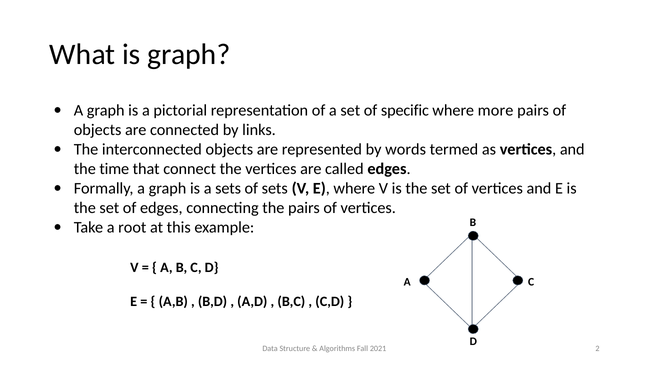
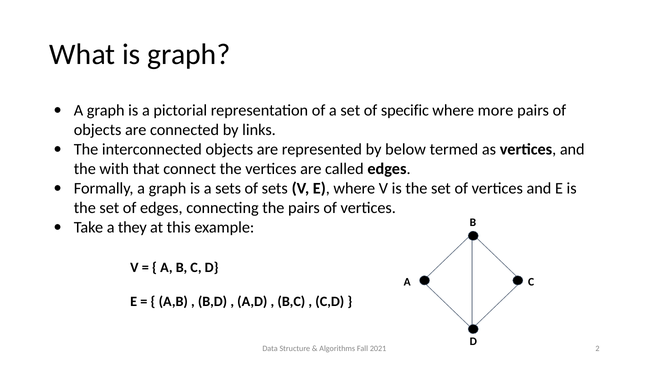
words: words -> below (406, 149)
time: time -> with (114, 169)
root: root -> they (132, 227)
